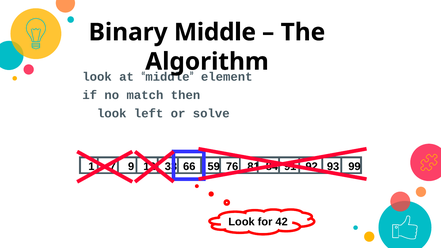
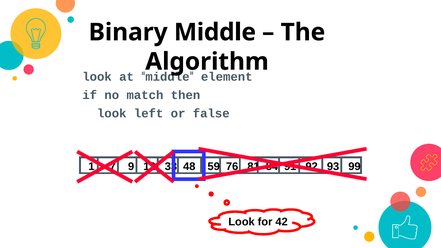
solve: solve -> false (211, 114)
66: 66 -> 48 (189, 167)
